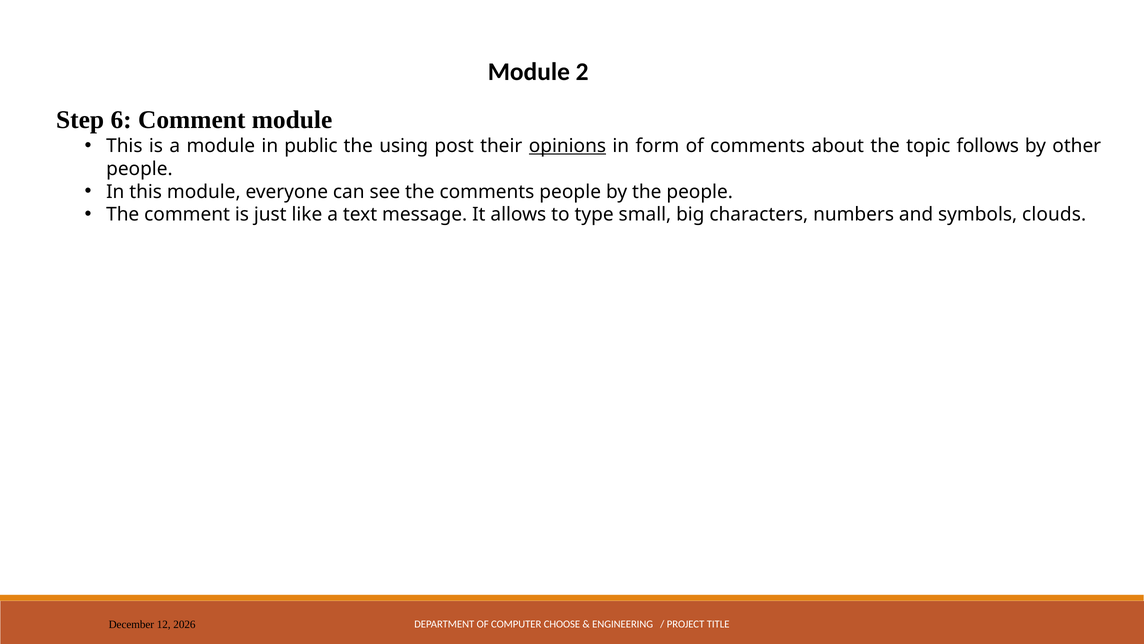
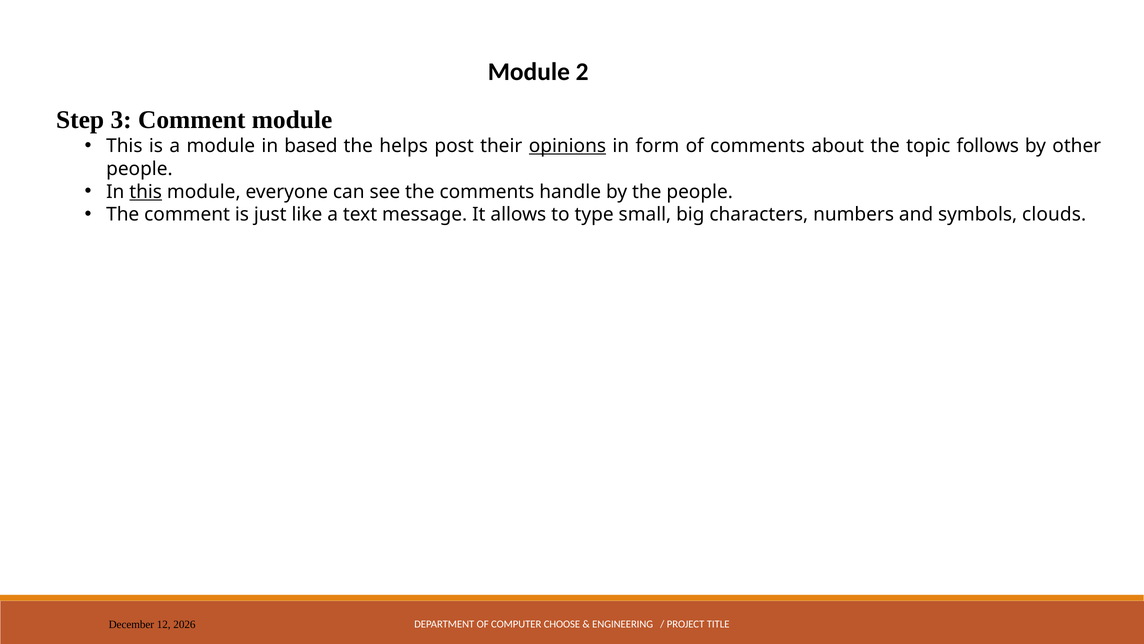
6: 6 -> 3 (121, 120)
public: public -> based (311, 146)
using: using -> helps (404, 146)
this underline: none -> present (146, 192)
comments people: people -> handle (570, 192)
